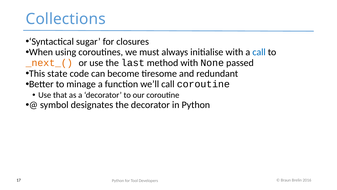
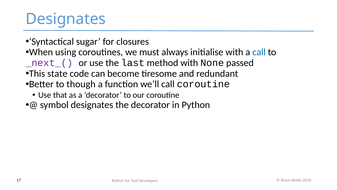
Collections: Collections -> Designates (66, 19)
_next_( colour: orange -> purple (49, 63)
minage: minage -> though (81, 84)
